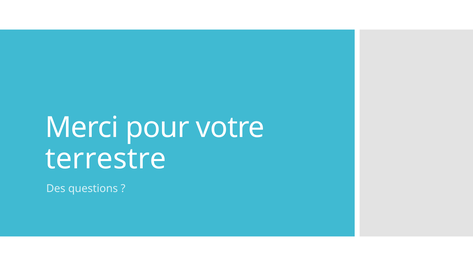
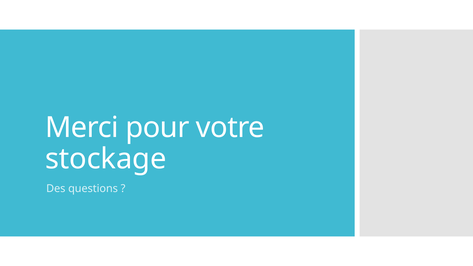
terrestre: terrestre -> stockage (106, 159)
